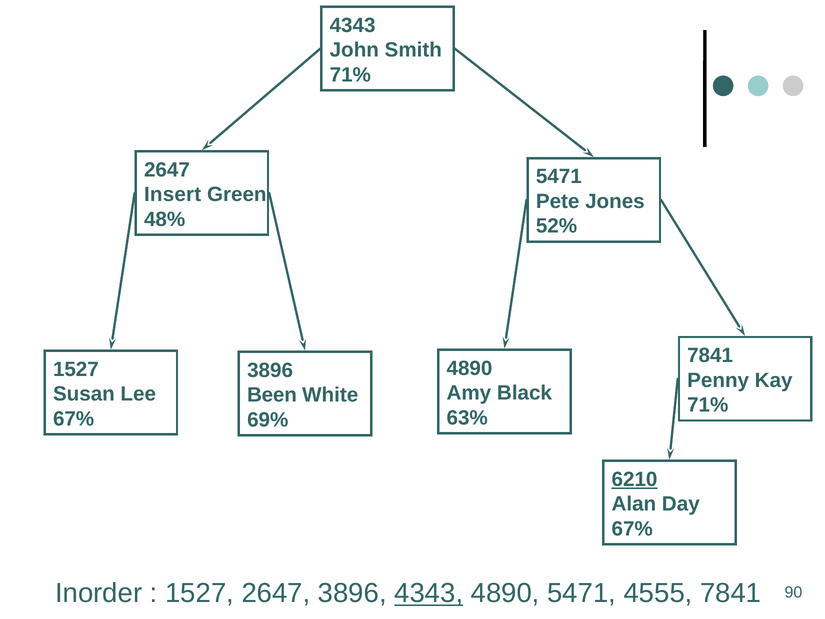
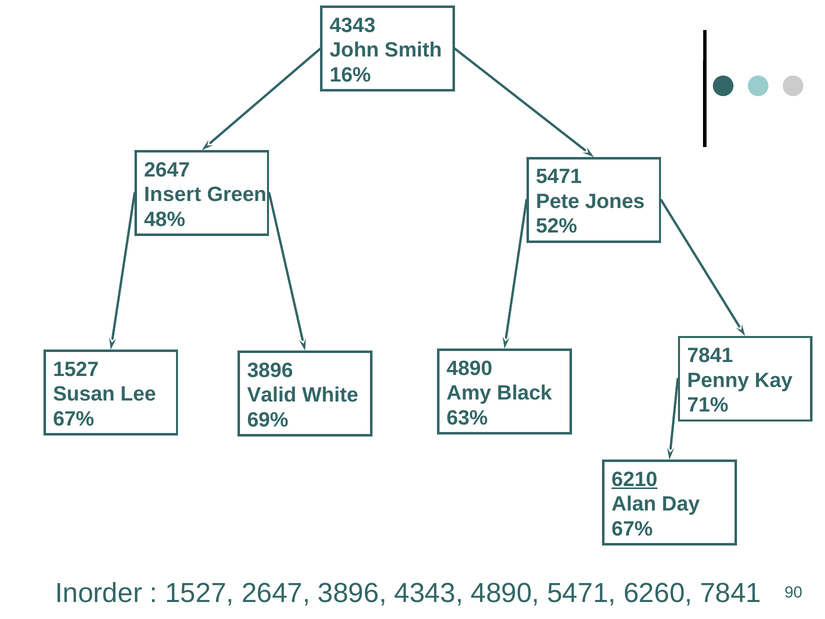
71%: 71% -> 16% (350, 75)
Been: Been -> Valid (272, 395)
4343 underline: present -> none (429, 593)
4555: 4555 -> 6260 (658, 593)
